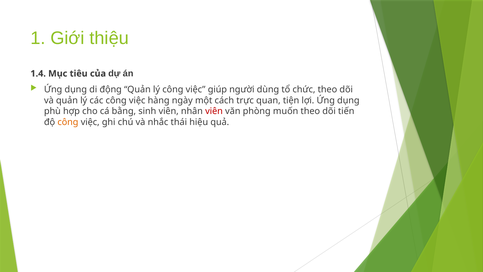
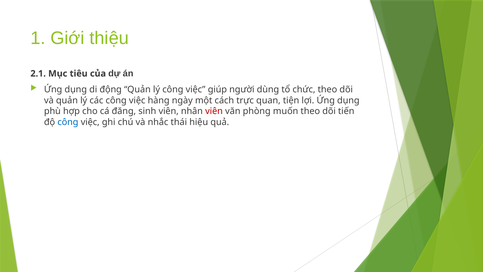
1.4: 1.4 -> 2.1 (38, 73)
bằng: bằng -> đăng (124, 111)
công colour: orange -> blue (68, 122)
